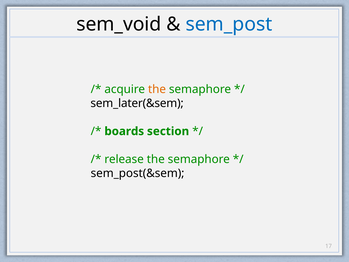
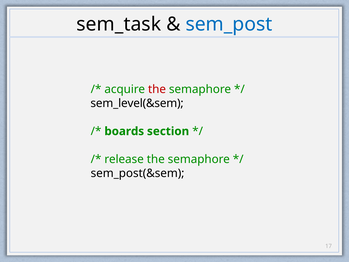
sem_void: sem_void -> sem_task (119, 24)
the colour: orange -> red (157, 89)
sem_later(&sem: sem_later(&sem -> sem_level(&sem (137, 103)
